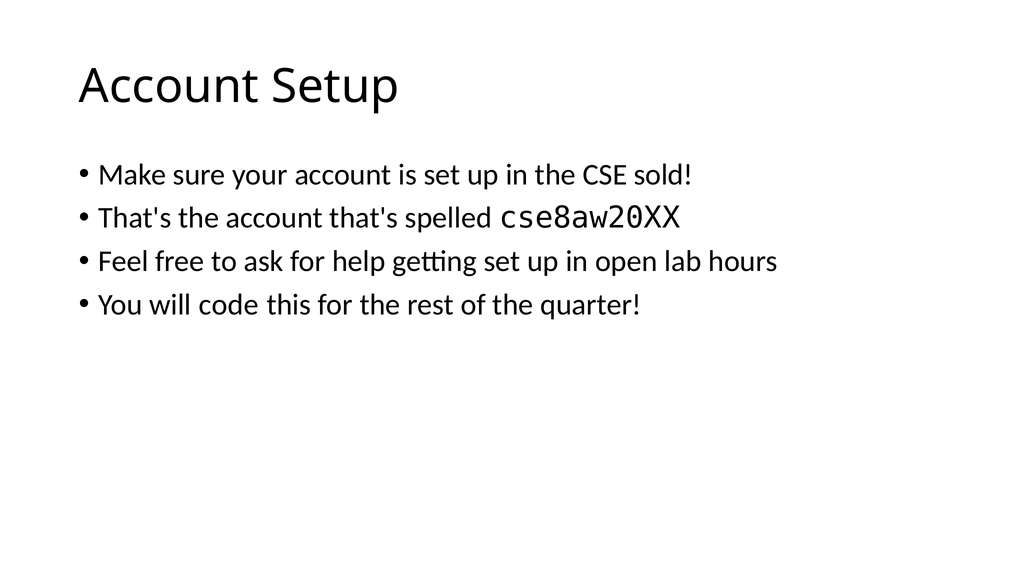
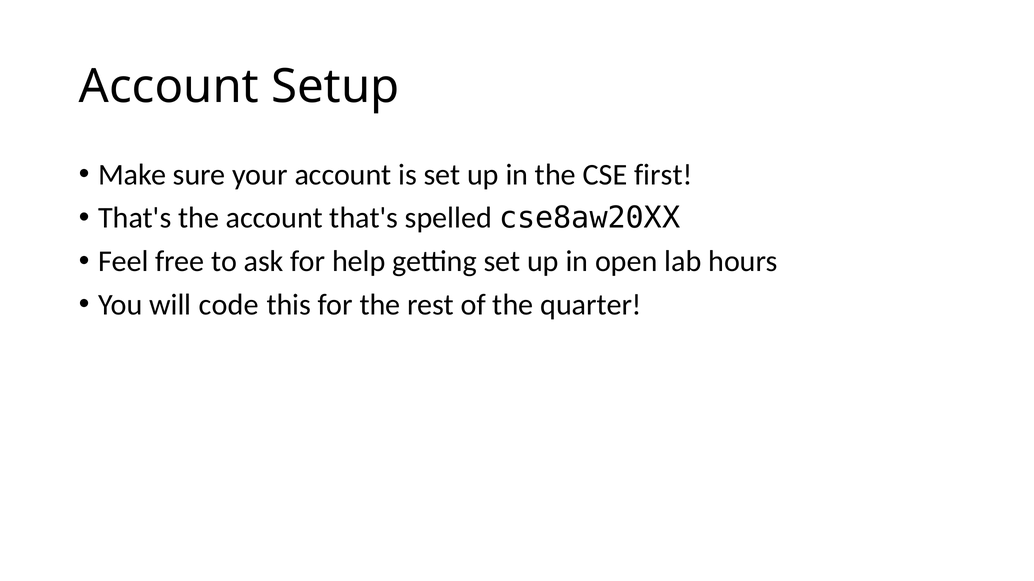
sold: sold -> first (663, 175)
